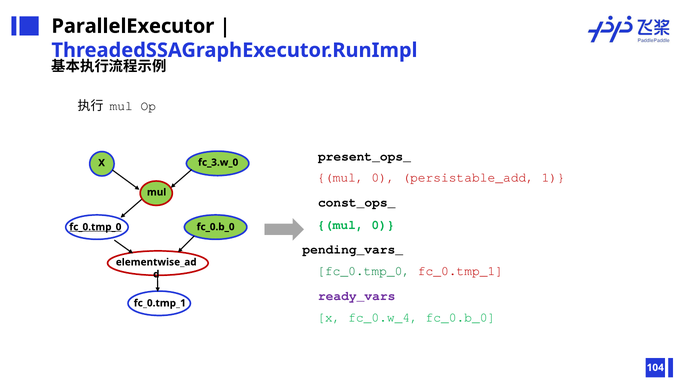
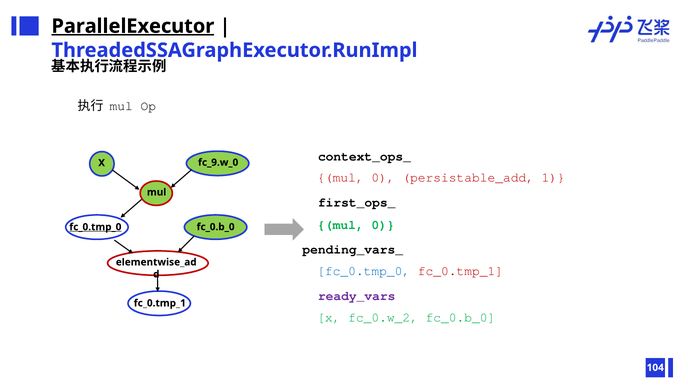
ParallelExecutor underline: none -> present (133, 26)
present_ops_: present_ops_ -> context_ops_ (364, 157)
fc_3.w_0: fc_3.w_0 -> fc_9.w_0 (218, 162)
const_ops_: const_ops_ -> first_ops_ (357, 202)
fc_0.tmp_0 colour: green -> blue (364, 271)
fc_0.w_4: fc_0.w_4 -> fc_0.w_2 (383, 317)
